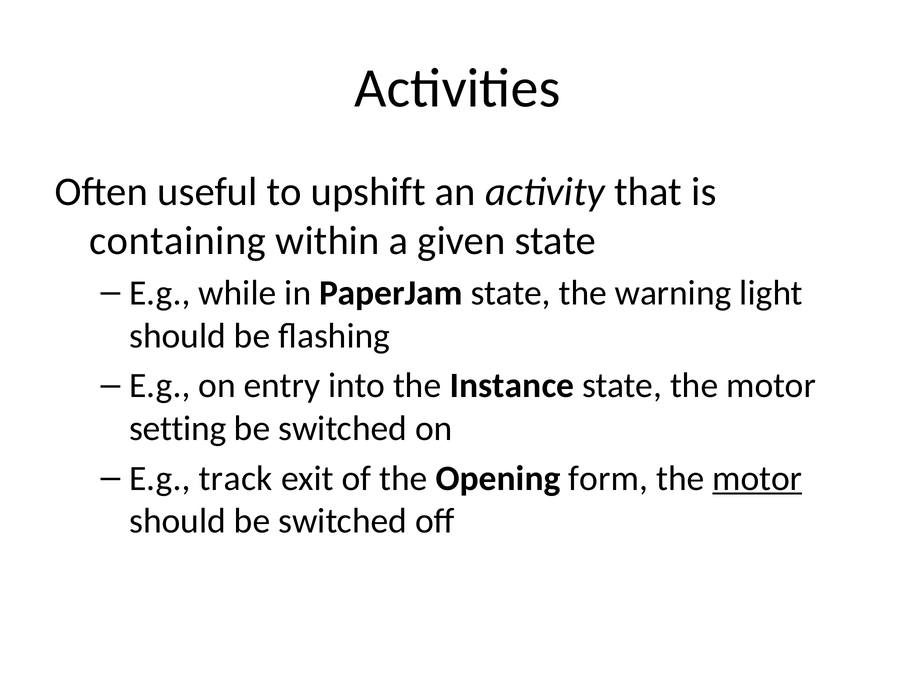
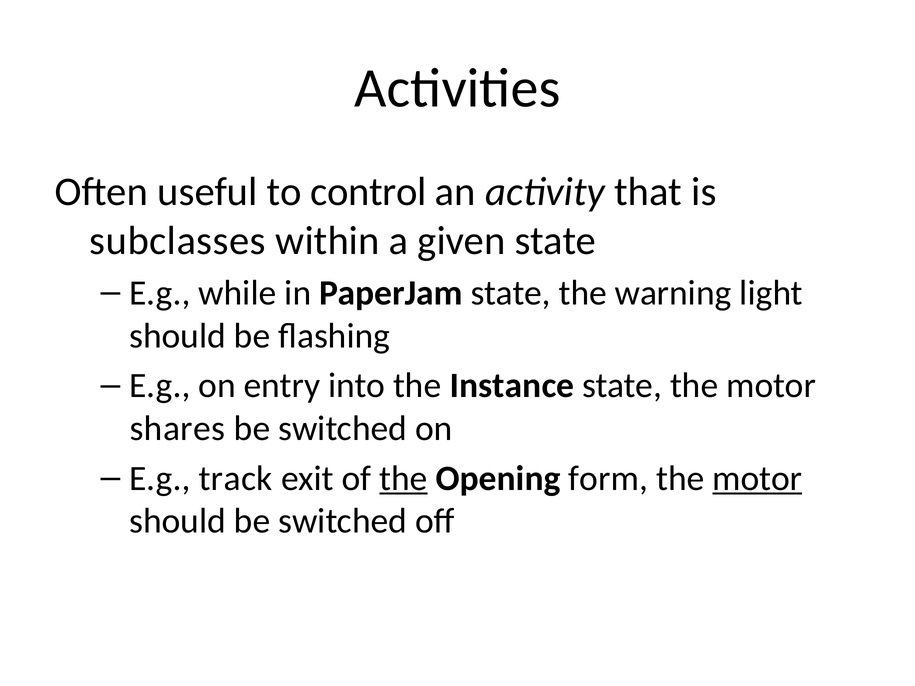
upshift: upshift -> control (368, 192)
containing: containing -> subclasses (178, 241)
setting: setting -> shares (177, 429)
the underline: none -> present (403, 478)
